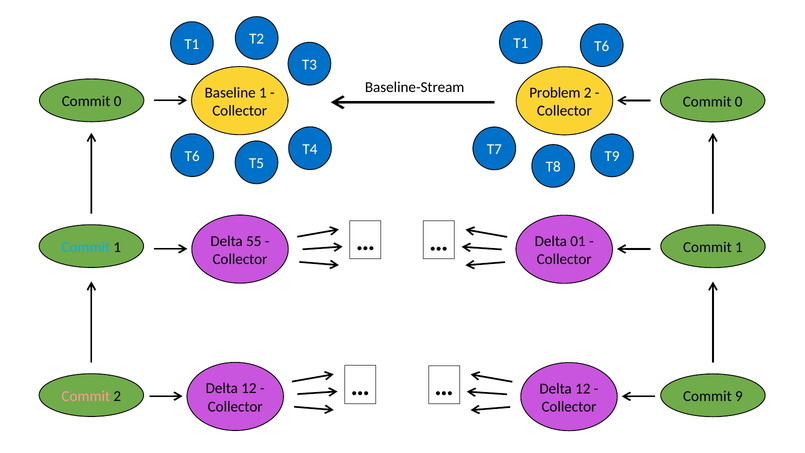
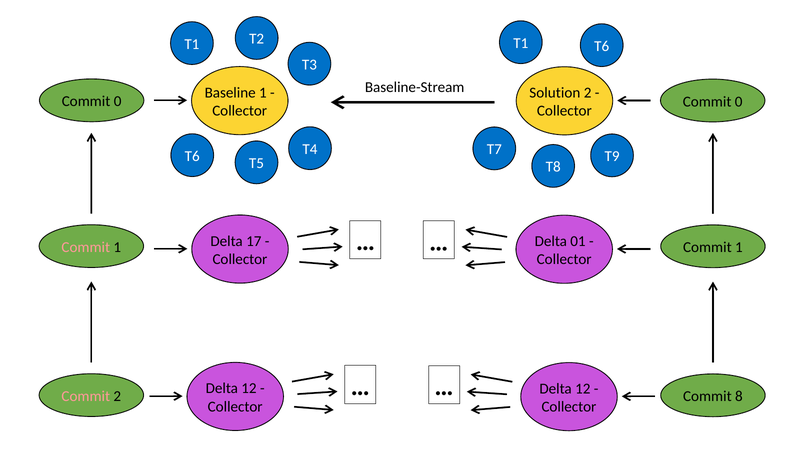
Problem: Problem -> Solution (555, 93)
55: 55 -> 17 (254, 241)
Commit colour: light blue -> pink (86, 247)
9: 9 -> 8 (739, 396)
